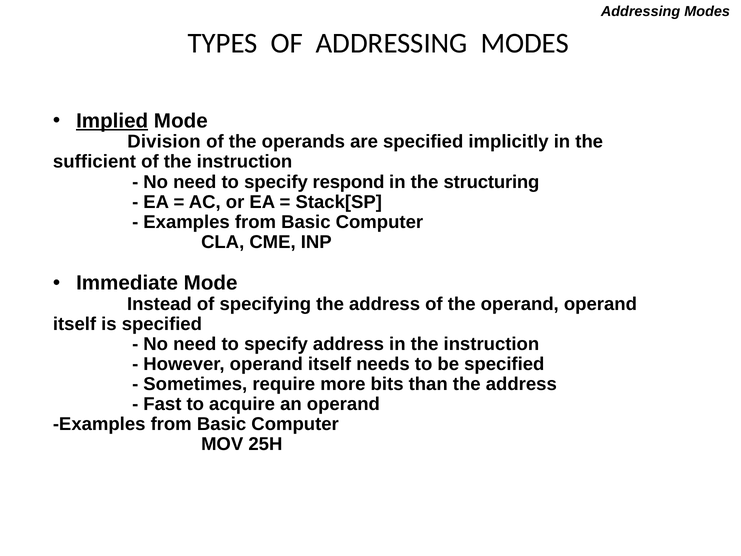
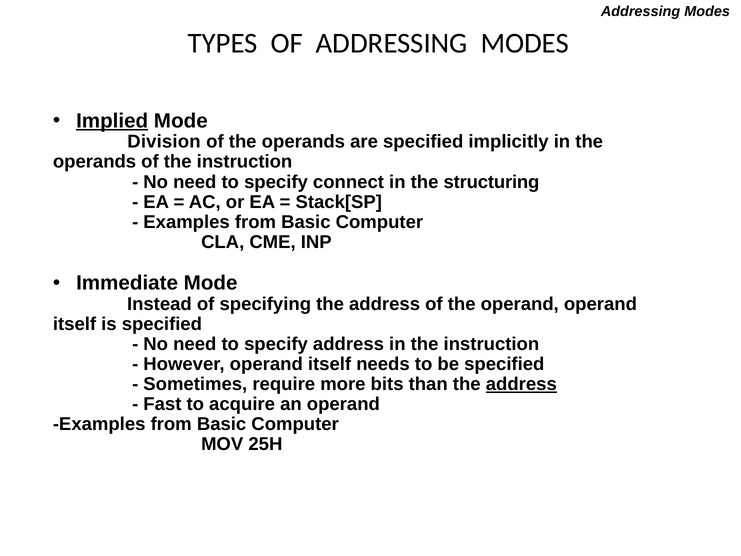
sufficient: sufficient -> operands (95, 162)
respond: respond -> connect (348, 182)
address underline: none -> present (521, 384)
